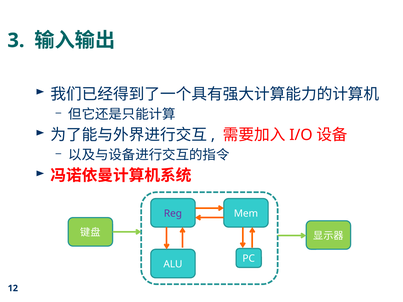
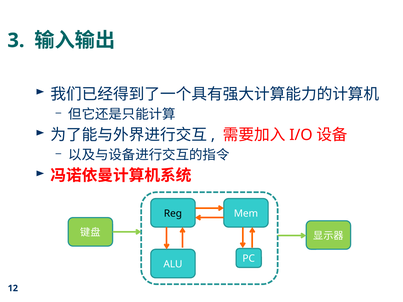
Reg colour: purple -> black (173, 214)
